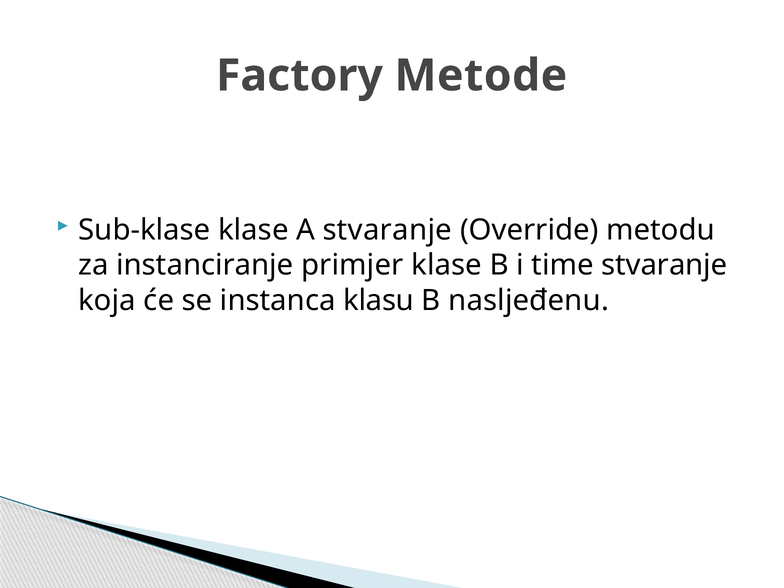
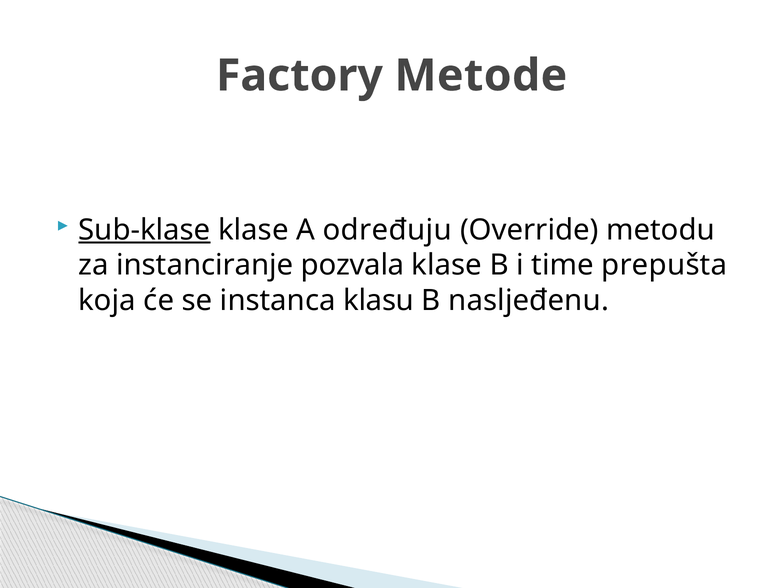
Sub-klase underline: none -> present (144, 230)
A stvaranje: stvaranje -> određuju (387, 230)
primjer: primjer -> pozvala (353, 265)
time stvaranje: stvaranje -> prepušta (664, 265)
